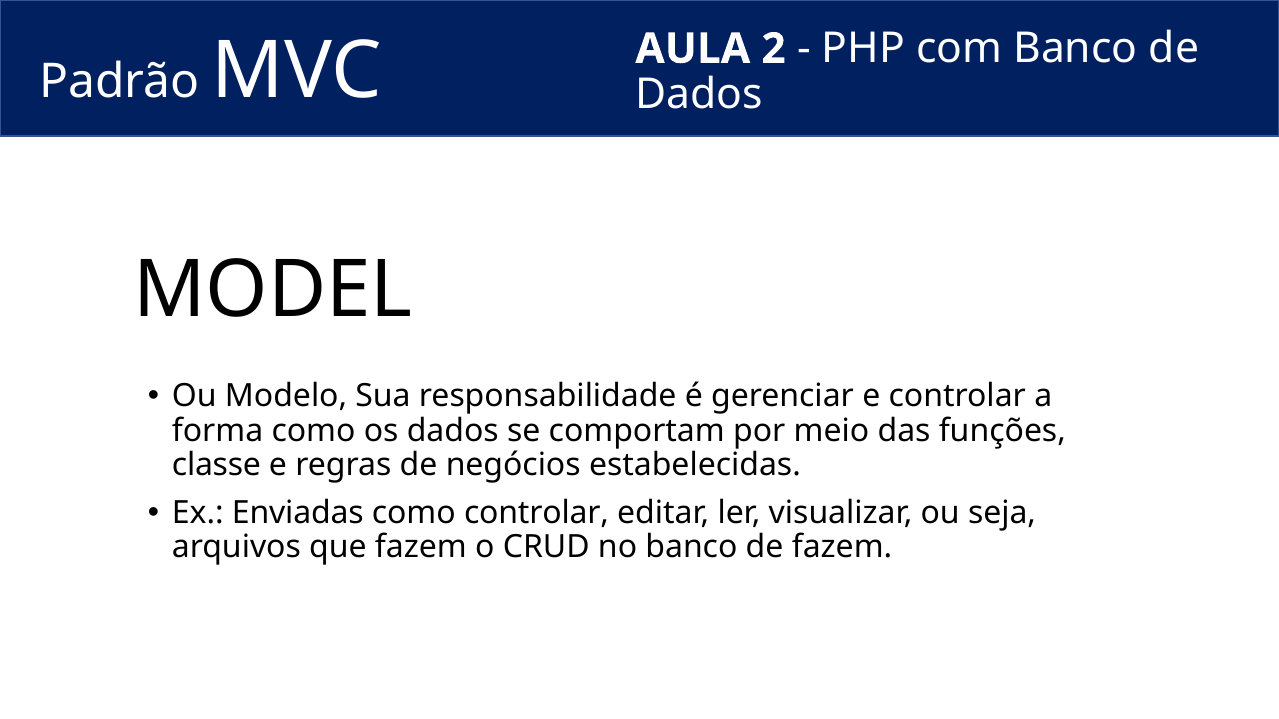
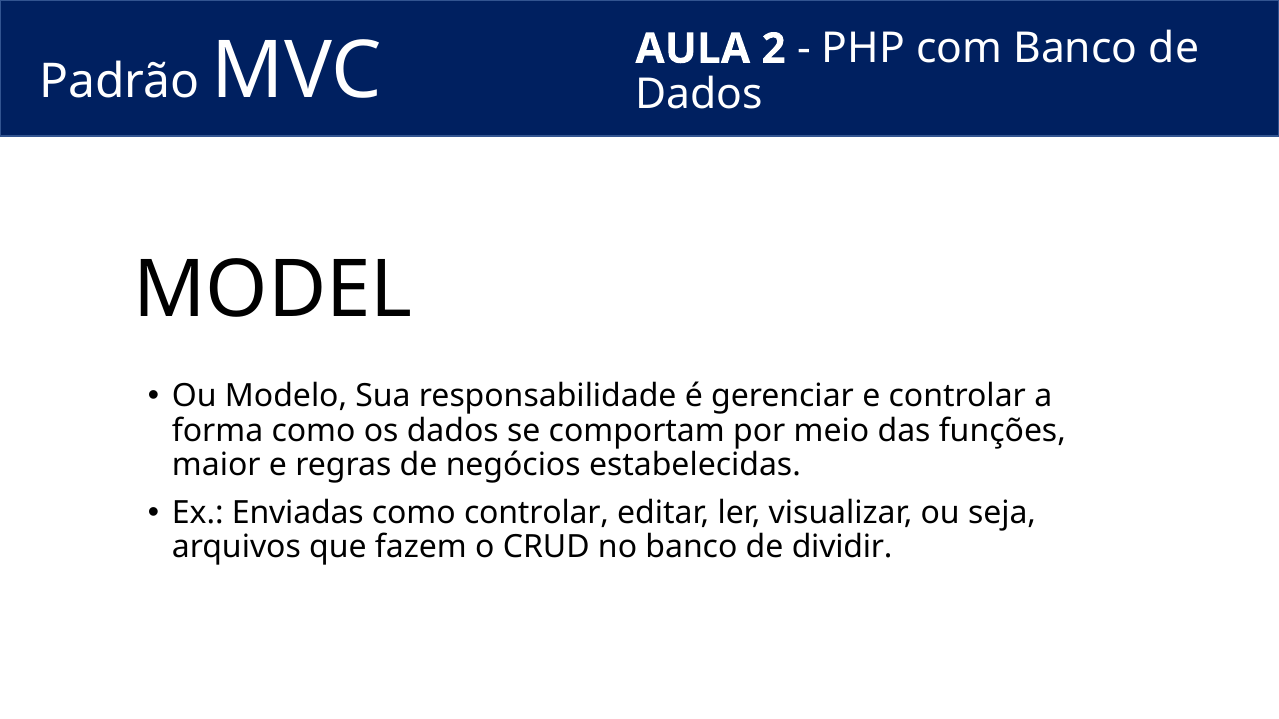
classe: classe -> maior (216, 465)
de fazem: fazem -> dividir (842, 548)
